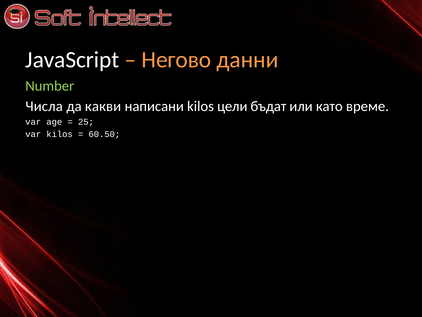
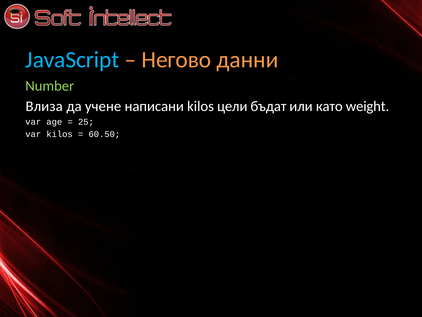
JavaScript colour: white -> light blue (72, 60)
Числа: Числа -> Влиза (44, 106)
какви: какви -> учене (103, 106)
време: време -> weight (368, 106)
